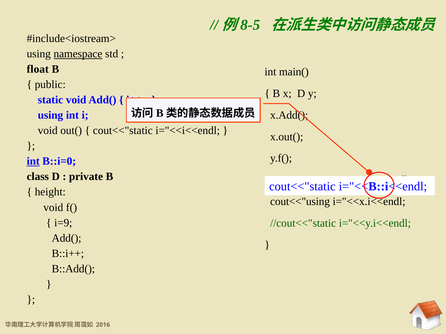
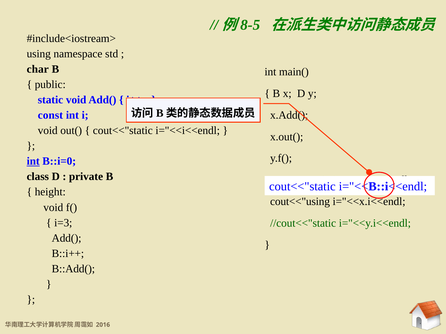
namespace underline: present -> none (78, 54)
float: float -> char (38, 69)
using: using -> const (50, 115)
i=9: i=9 -> i=3 (63, 223)
